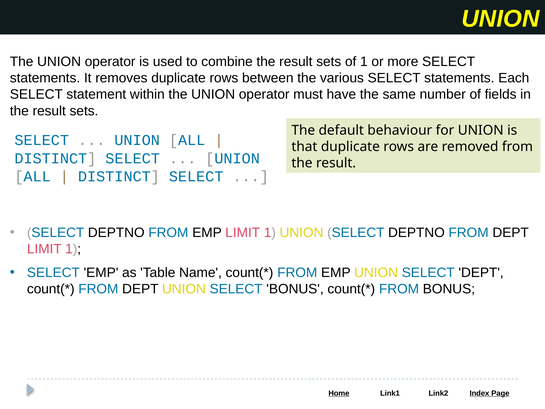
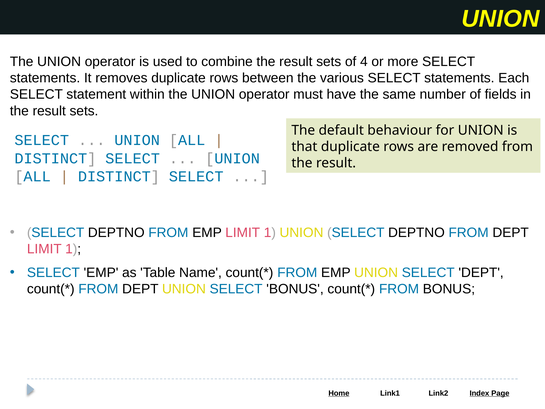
of 1: 1 -> 4 (364, 62)
